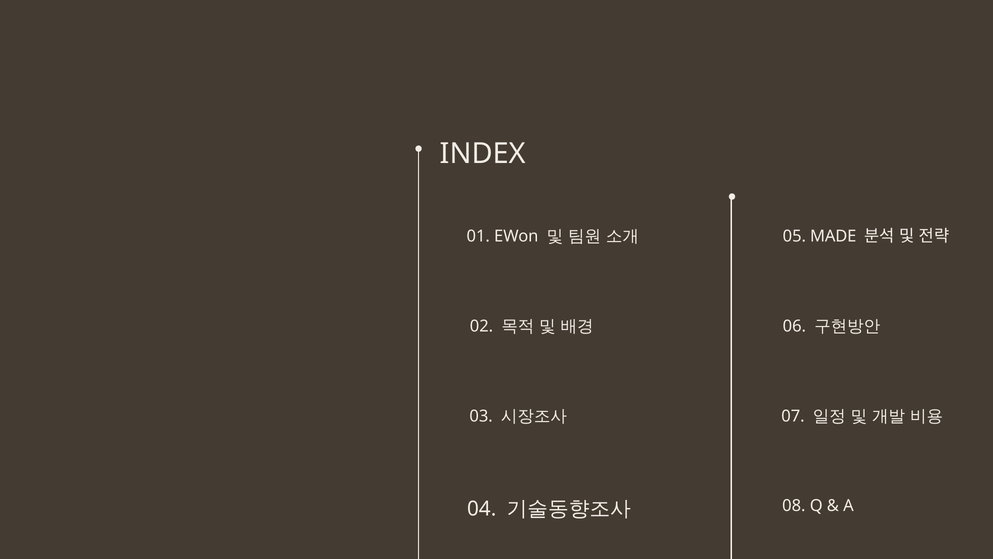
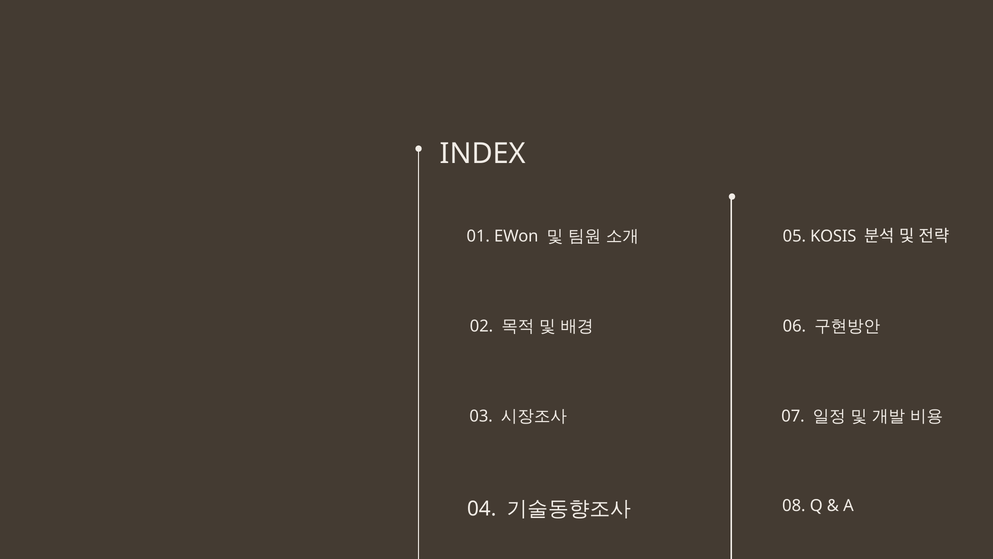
MADE: MADE -> KOSIS (833, 236)
